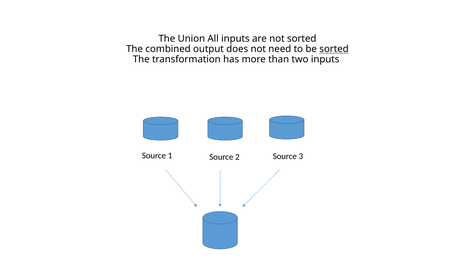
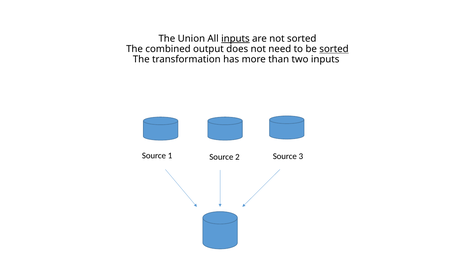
inputs underline: none -> present (235, 39)
